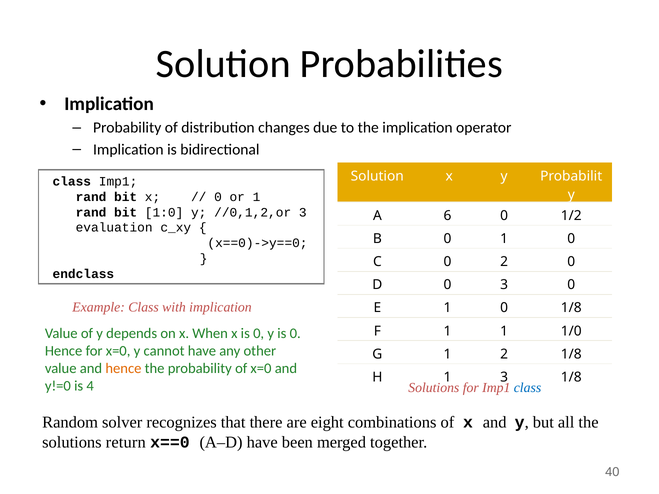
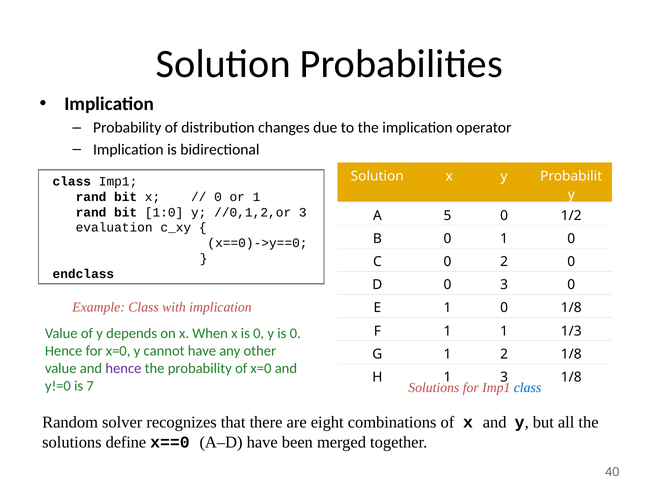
6: 6 -> 5 (447, 216)
1/0: 1/0 -> 1/3 (571, 331)
hence colour: orange -> purple (123, 369)
4: 4 -> 7 (90, 386)
return: return -> define (126, 442)
